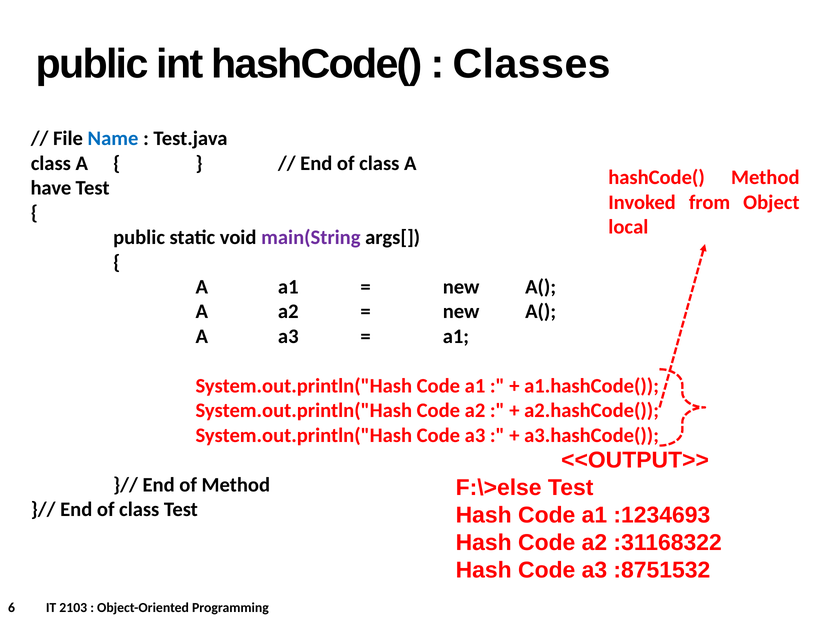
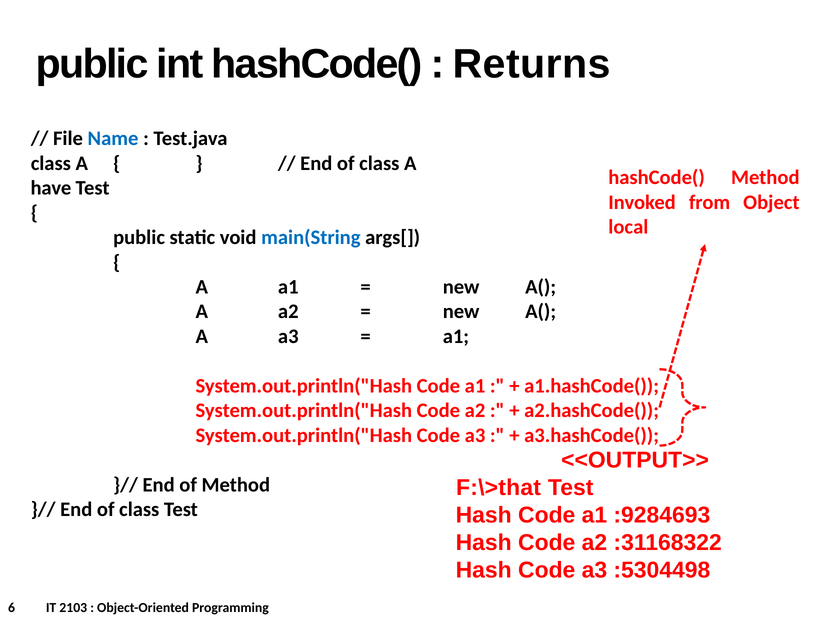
Classes: Classes -> Returns (532, 64)
main(String colour: purple -> blue (311, 238)
F:\>else: F:\>else -> F:\>that (499, 488)
:1234693: :1234693 -> :9284693 (662, 515)
:8751532: :8751532 -> :5304498 (662, 570)
